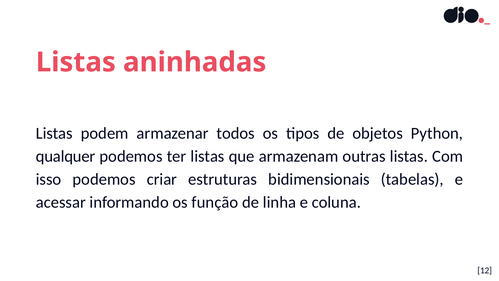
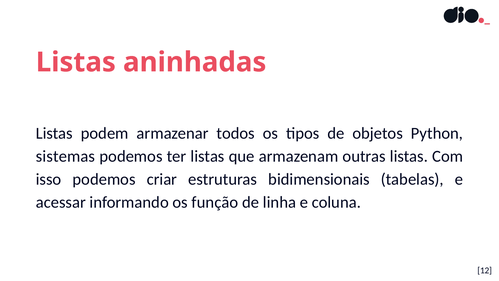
qualquer: qualquer -> sistemas (65, 156)
